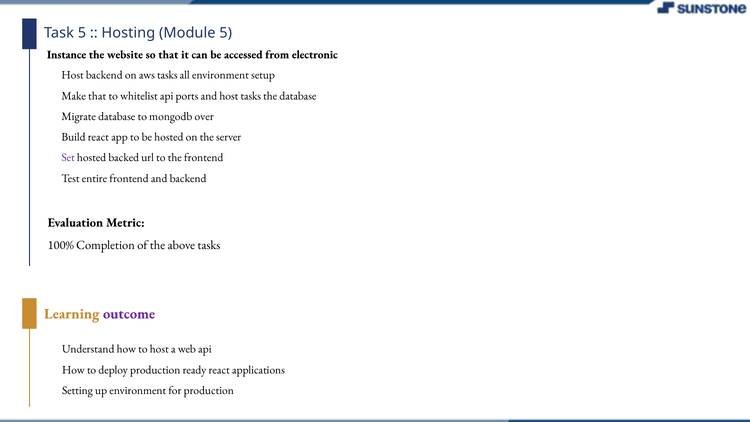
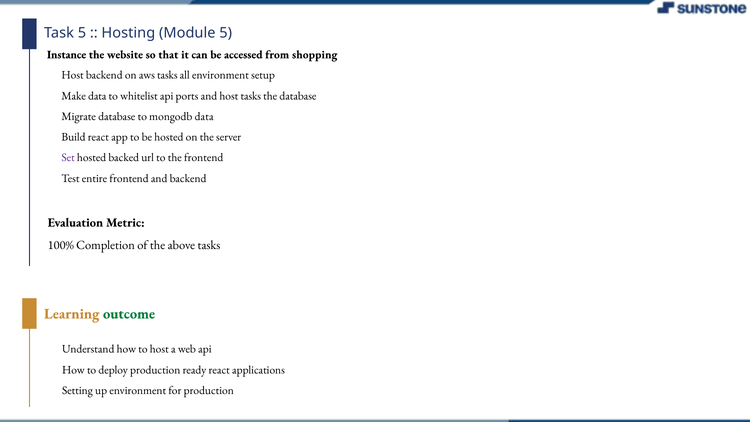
electronic: electronic -> shopping (315, 54)
Make that: that -> data (97, 96)
mongodb over: over -> data (204, 116)
outcome colour: purple -> green (129, 314)
